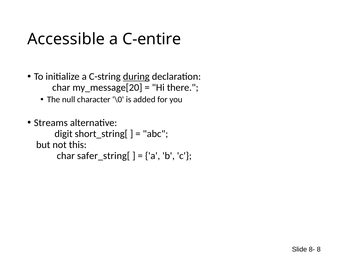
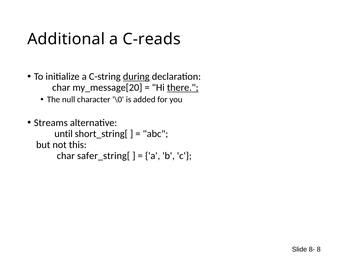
Accessible: Accessible -> Additional (66, 39)
C-entire: C-entire -> C-reads (152, 39)
there underline: none -> present (183, 88)
digit: digit -> until (64, 134)
